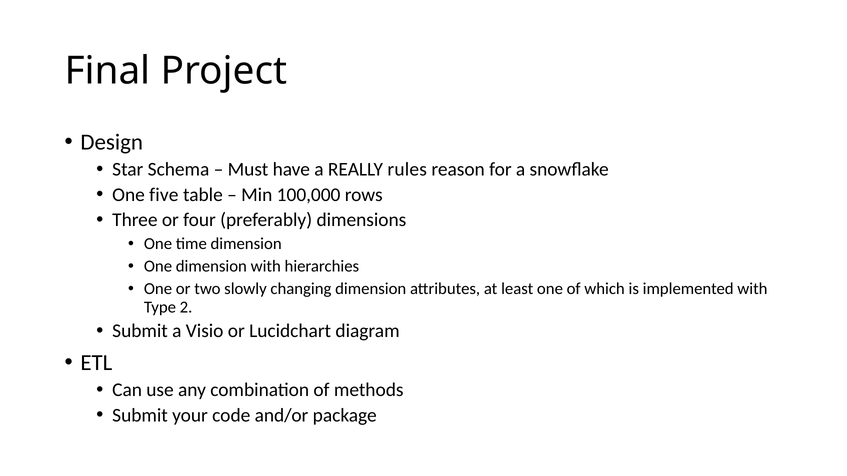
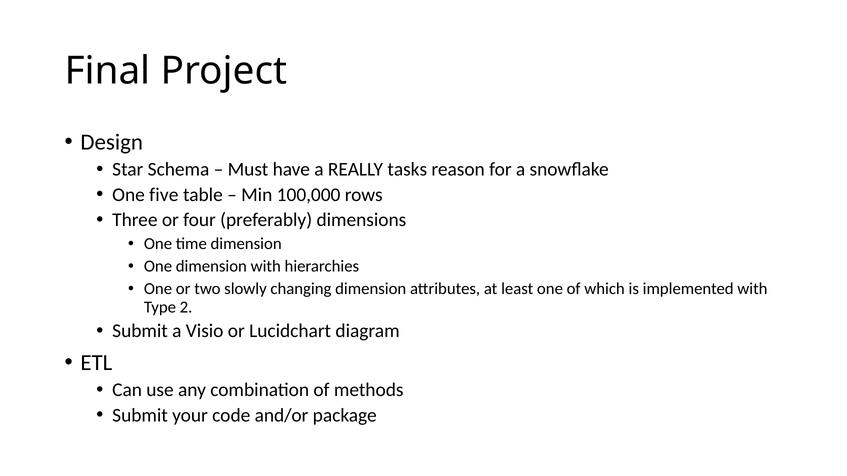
rules: rules -> tasks (407, 170)
